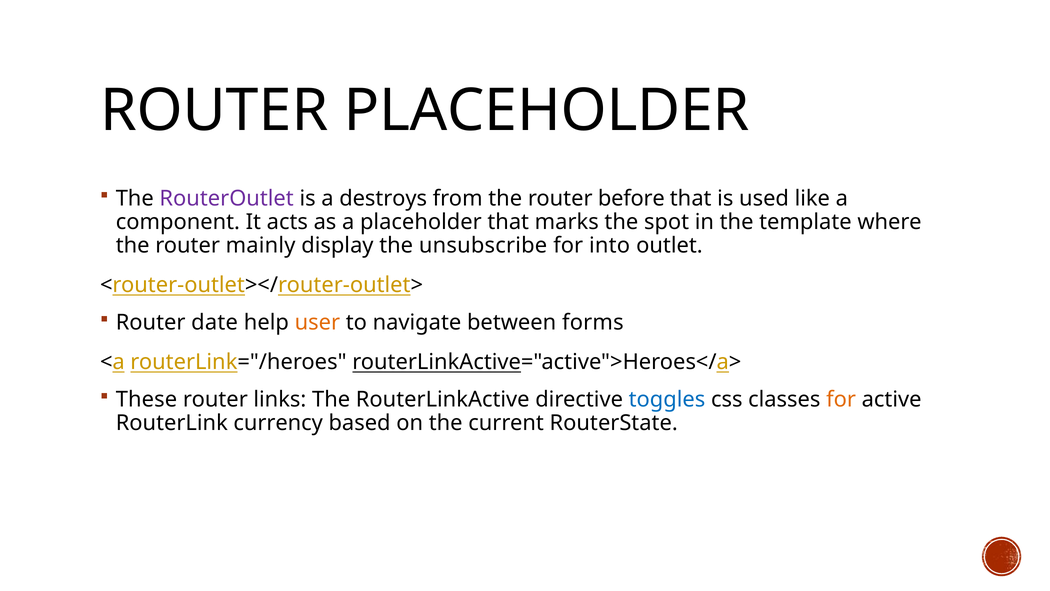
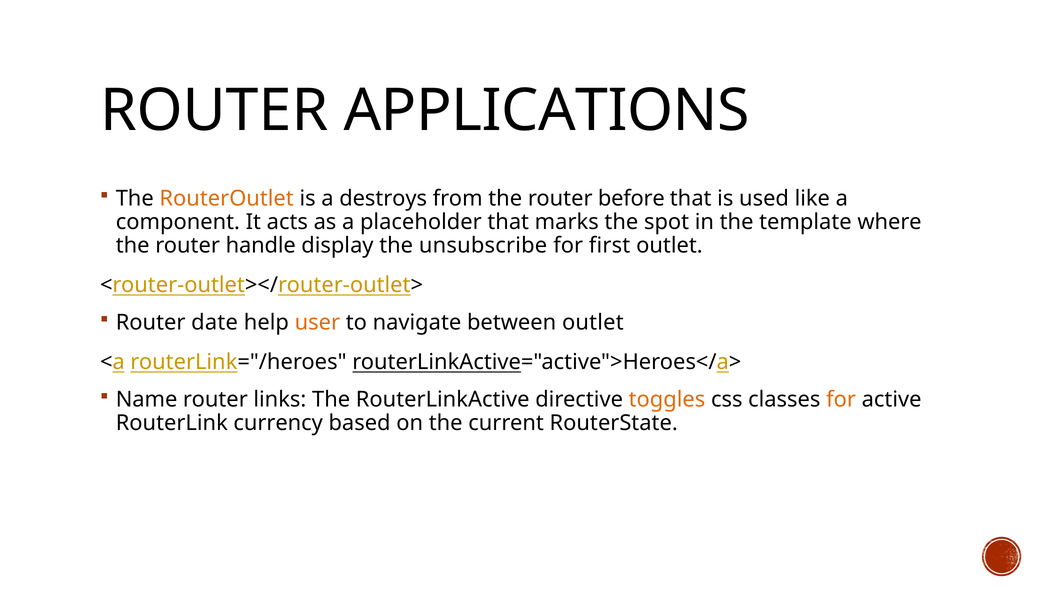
ROUTER PLACEHOLDER: PLACEHOLDER -> APPLICATIONS (547, 111)
RouterOutlet colour: purple -> orange (227, 198)
mainly: mainly -> handle (261, 246)
into: into -> first (610, 246)
between forms: forms -> outlet (593, 322)
These: These -> Name (147, 399)
toggles colour: blue -> orange (667, 399)
